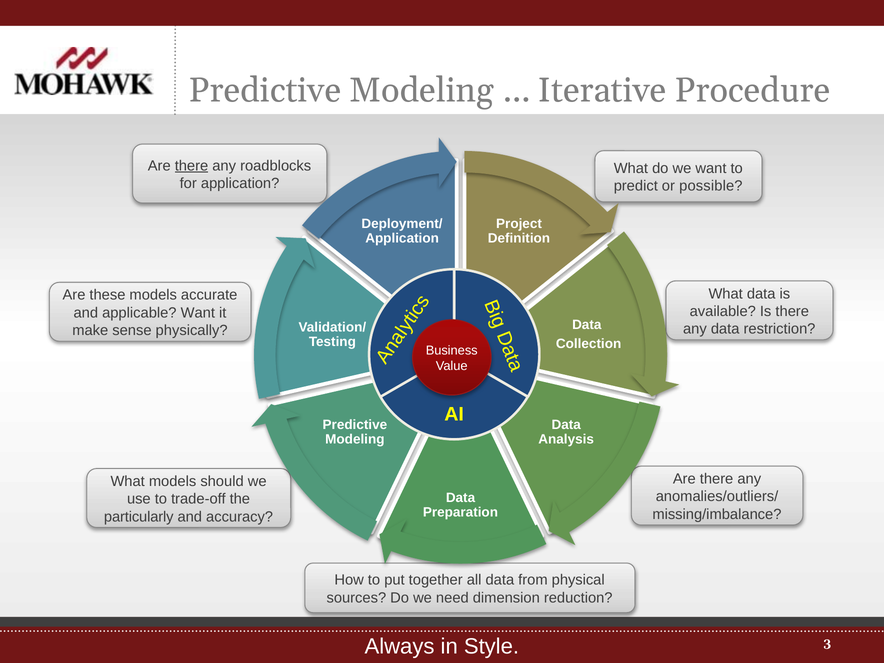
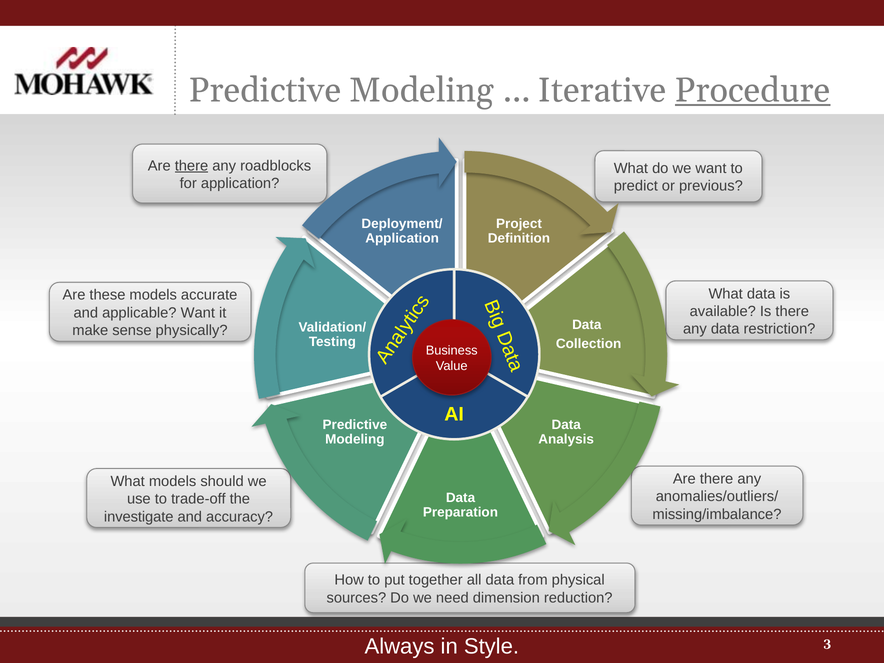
Procedure underline: none -> present (753, 90)
possible: possible -> previous (711, 186)
particularly: particularly -> investigate (139, 517)
